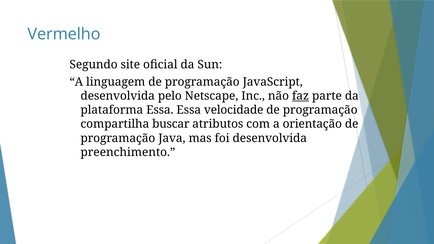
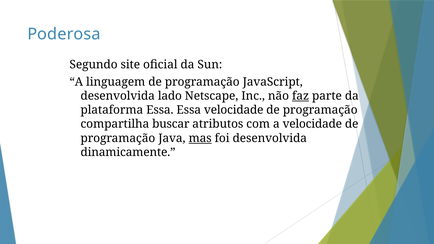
Vermelho: Vermelho -> Poderosa (64, 34)
pelo: pelo -> lado (170, 96)
a orientação: orientação -> velocidade (312, 124)
mas underline: none -> present (200, 138)
preenchimento: preenchimento -> dinamicamente (128, 152)
